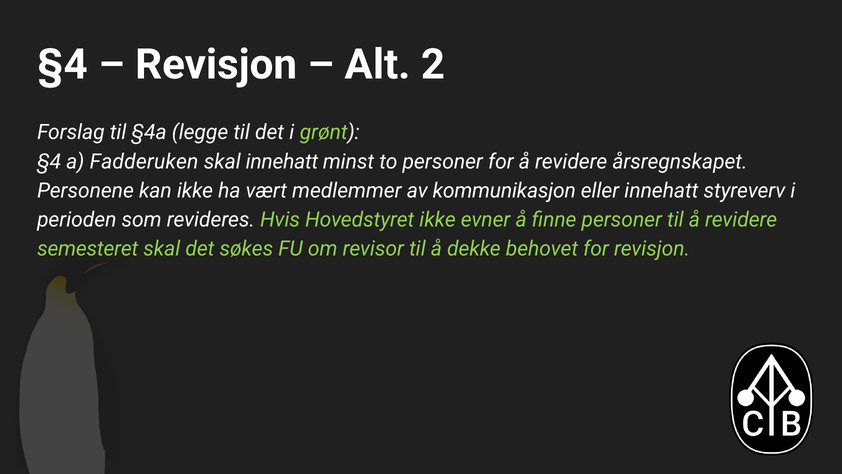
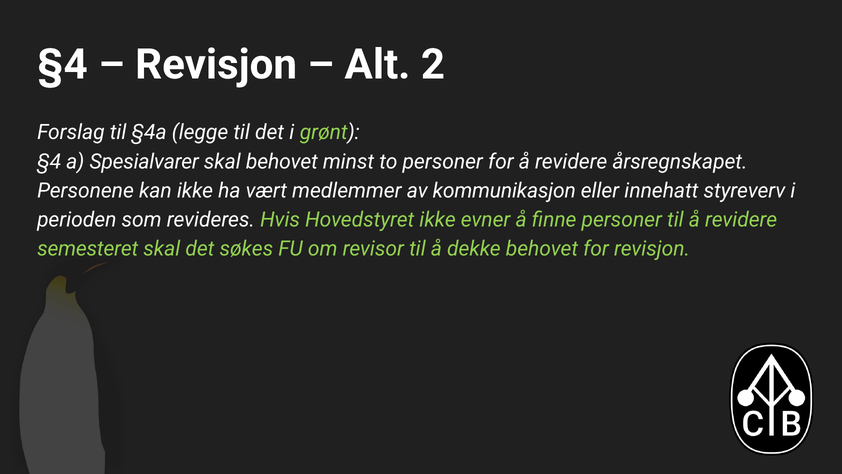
Fadderuken: Fadderuken -> Spesialvarer (144, 161)
skal innehatt: innehatt -> behovet (282, 161)
